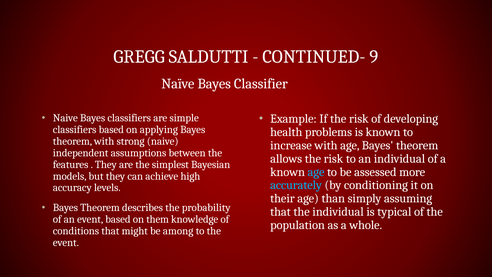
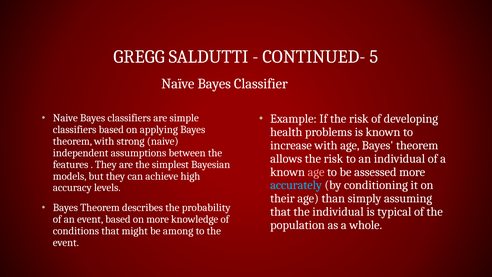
9: 9 -> 5 (374, 57)
age colour: light blue -> pink (316, 172)
on them: them -> more (158, 219)
